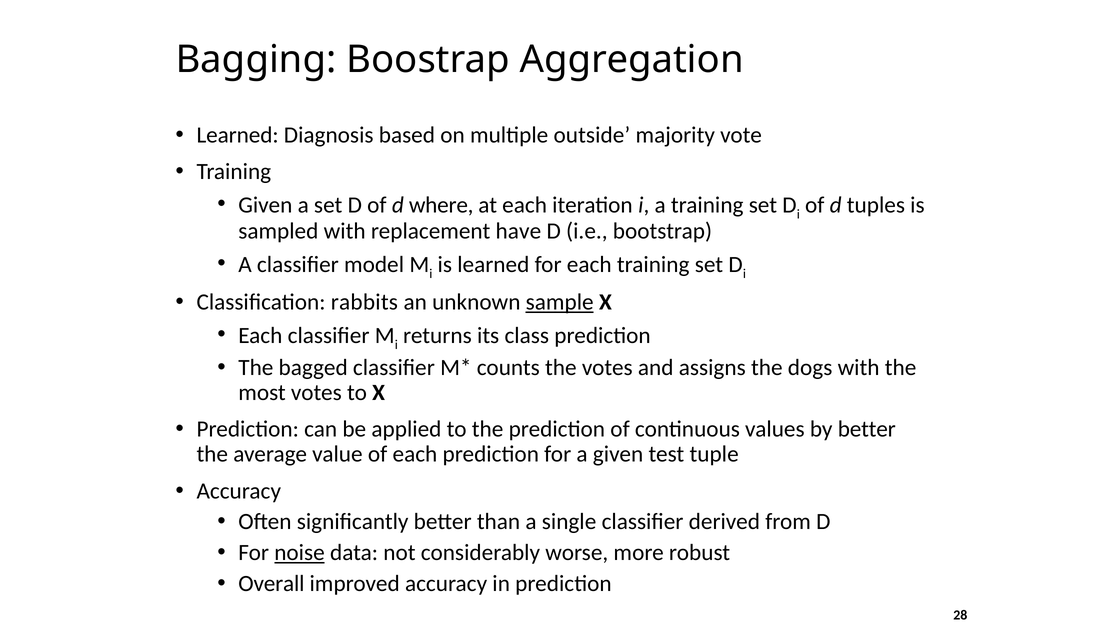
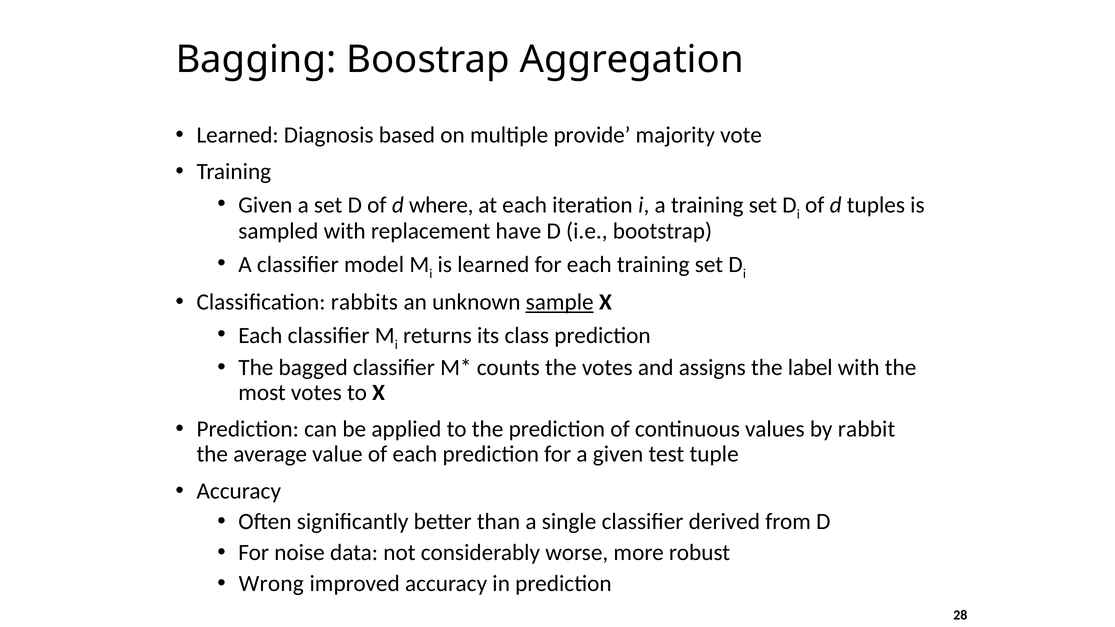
outside: outside -> provide (592, 135)
dogs: dogs -> label (810, 367)
by better: better -> rabbit (867, 429)
noise underline: present -> none (299, 553)
Overall: Overall -> Wrong (271, 584)
